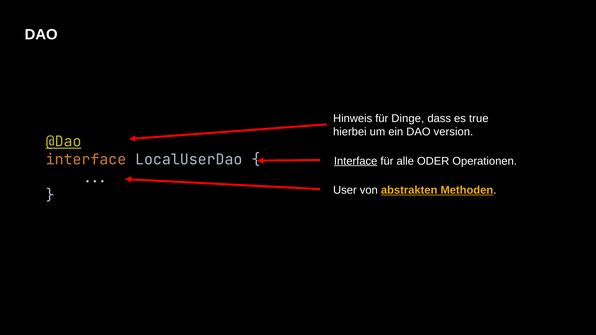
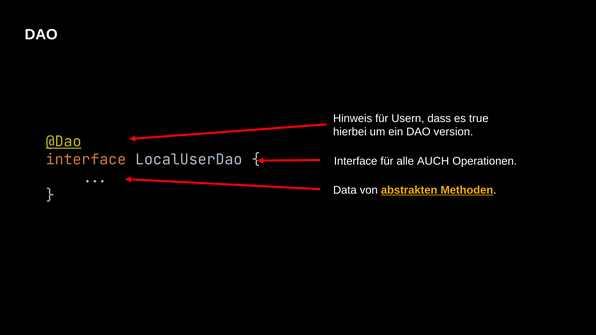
Dinge: Dinge -> Usern (408, 118)
Interface underline: present -> none (356, 161)
ODER: ODER -> AUCH (433, 161)
User: User -> Data (345, 190)
